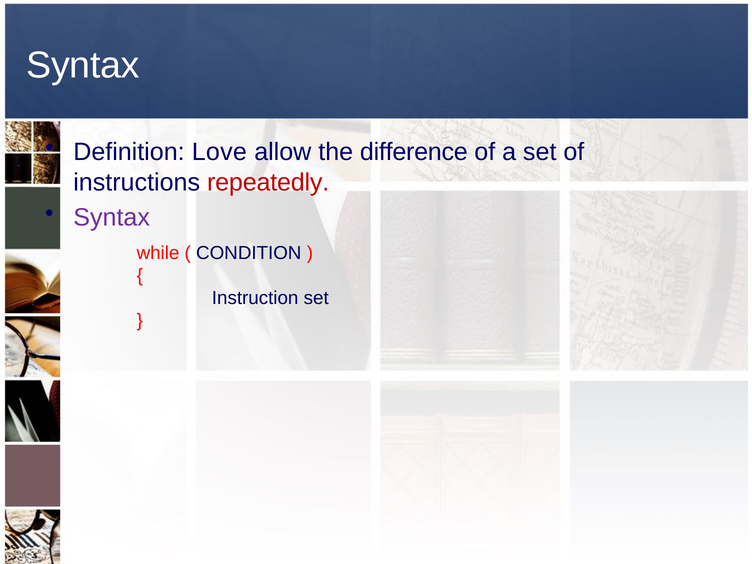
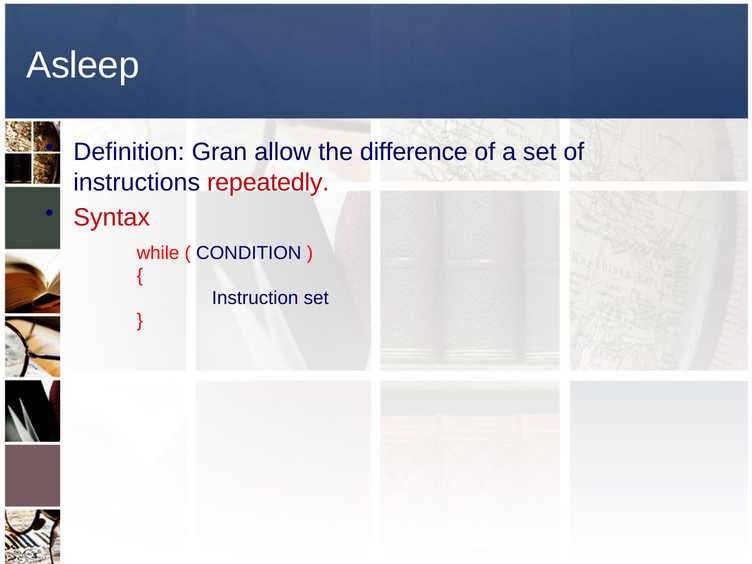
Syntax: Syntax -> Asleep (83, 65)
Love: Love -> Gran (219, 152)
Syntax colour: purple -> red (112, 217)
